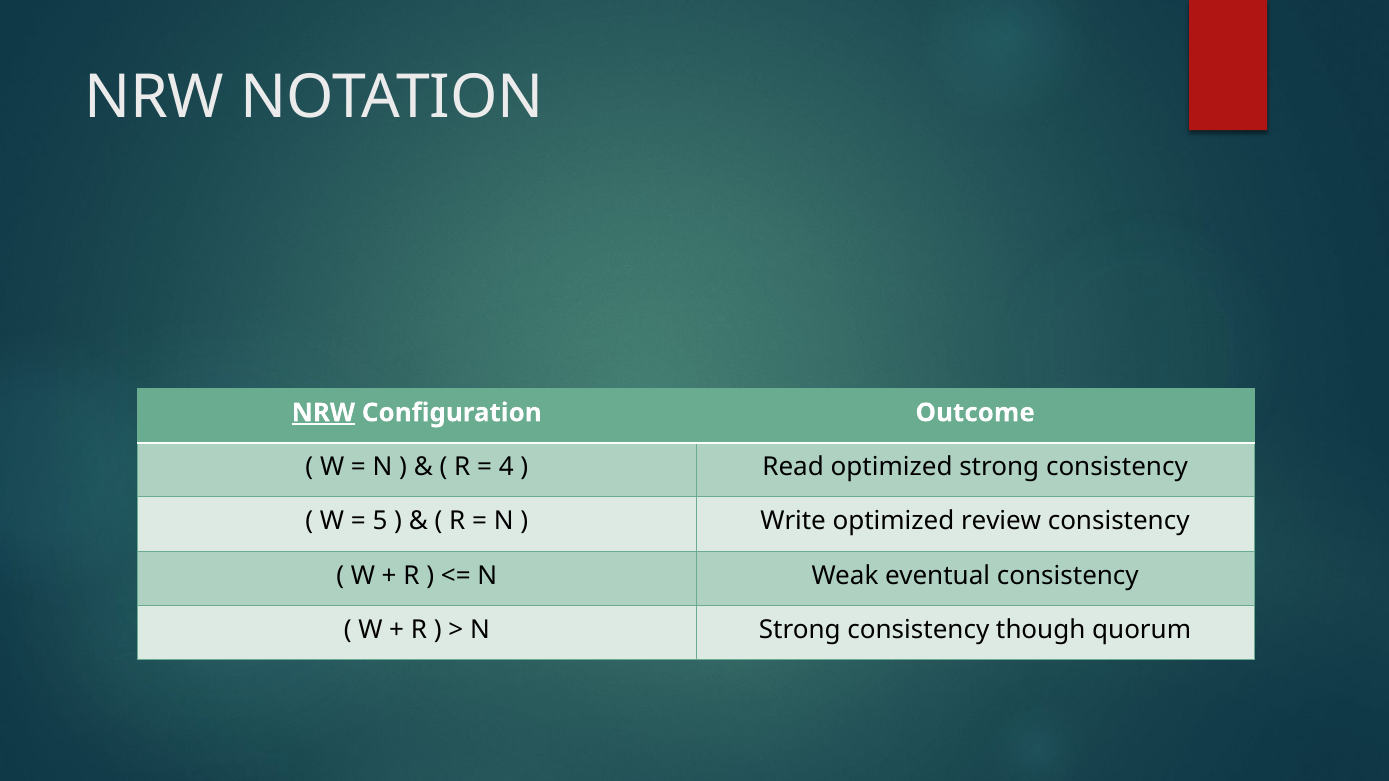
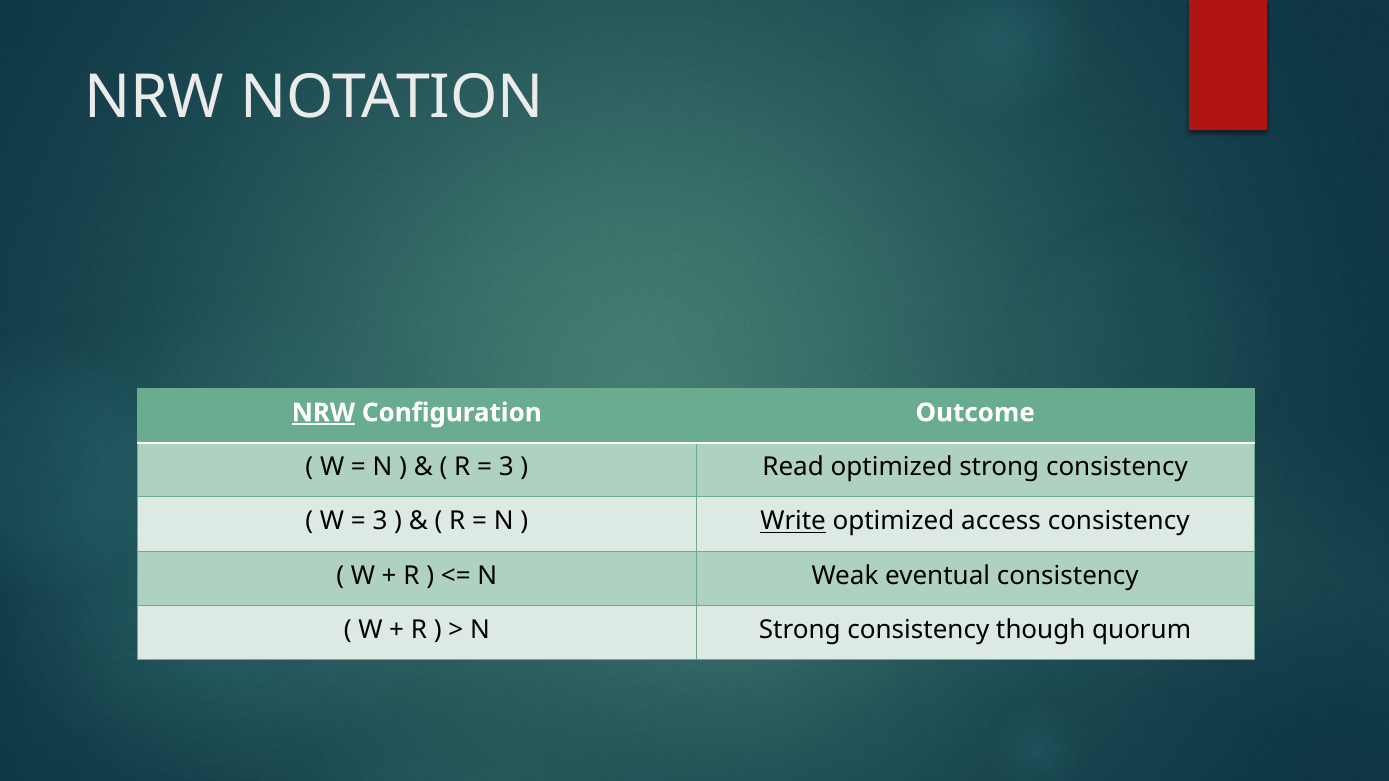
4: 4 -> 3 (506, 467)
5: 5 -> 3 (380, 521)
Write underline: none -> present (793, 521)
review: review -> access (1001, 521)
